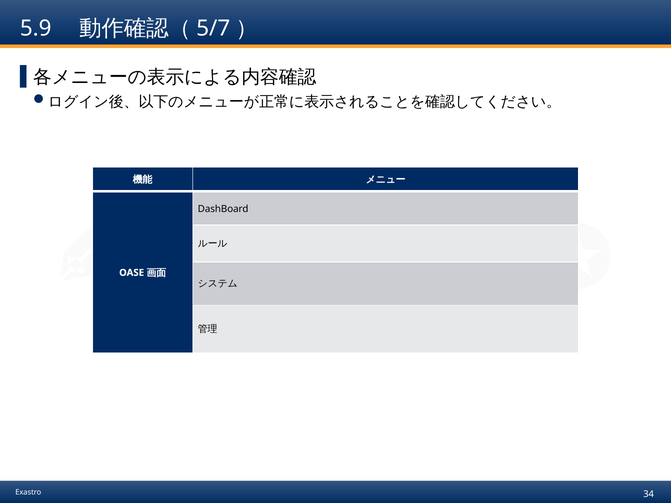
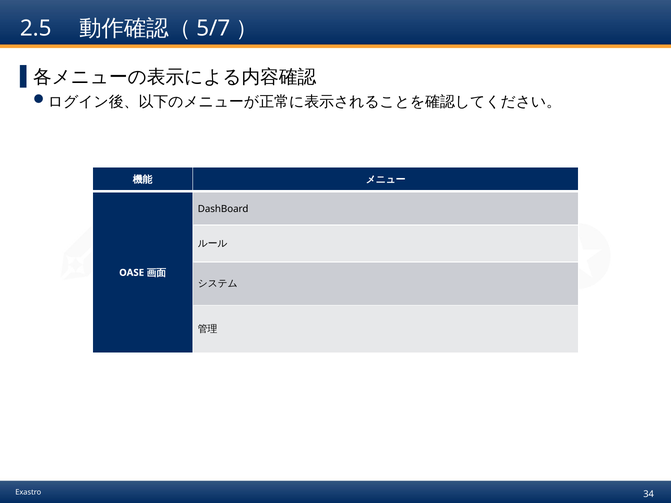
5.9: 5.9 -> 2.5 (36, 28)
